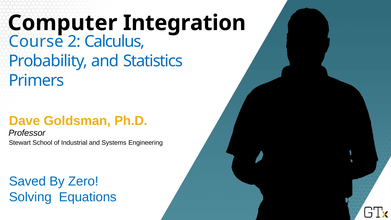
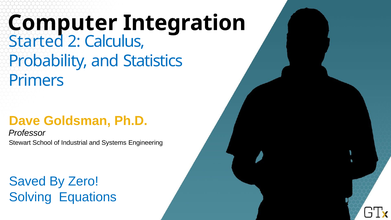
Course: Course -> Started (36, 41)
